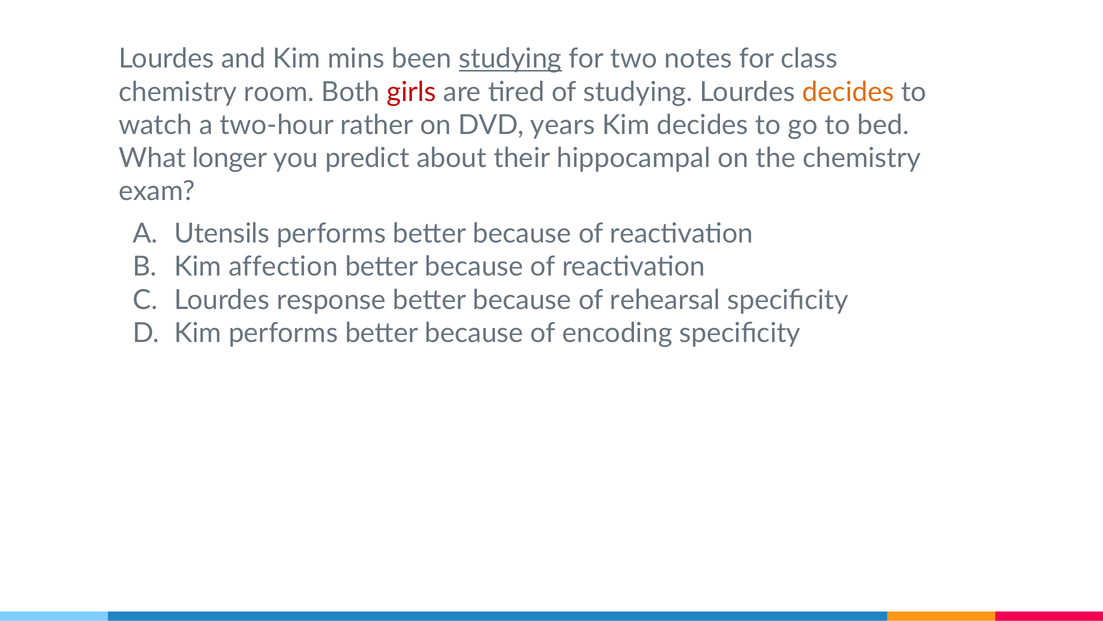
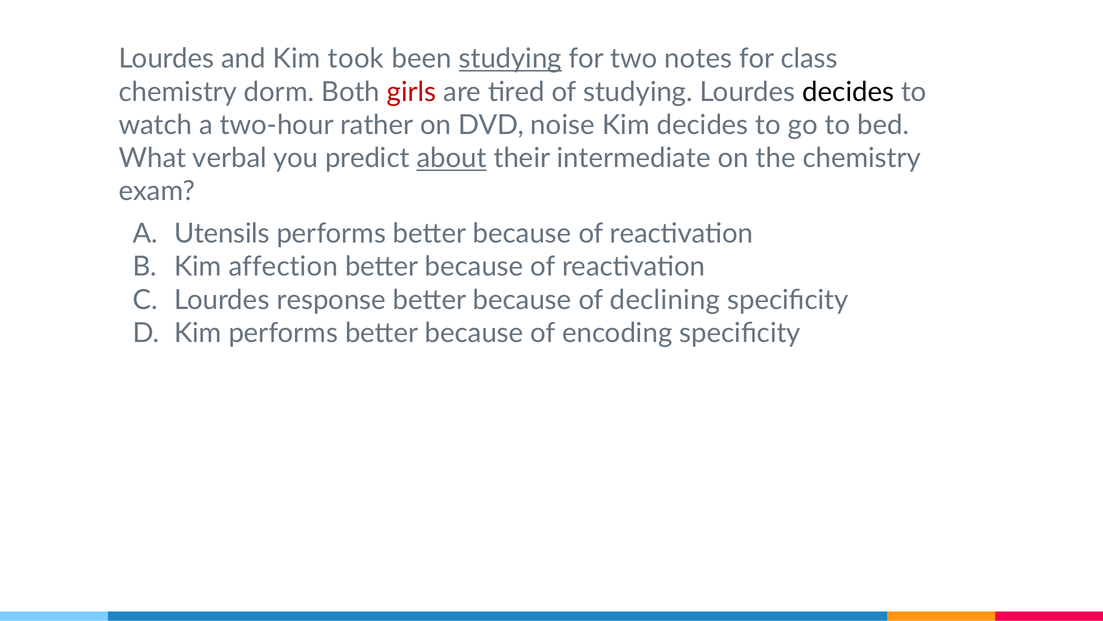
mins: mins -> took (356, 59)
room: room -> dorm (279, 92)
decides colour: orange -> black (848, 92)
years: years -> noise (563, 125)
longer: longer -> verbal (230, 158)
about underline: none -> present (452, 158)
hippocampal: hippocampal -> intermediate (634, 158)
rehearsal: rehearsal -> declining (665, 300)
